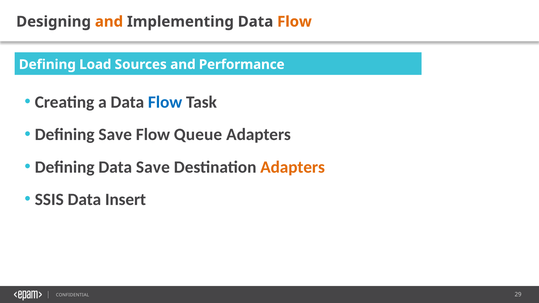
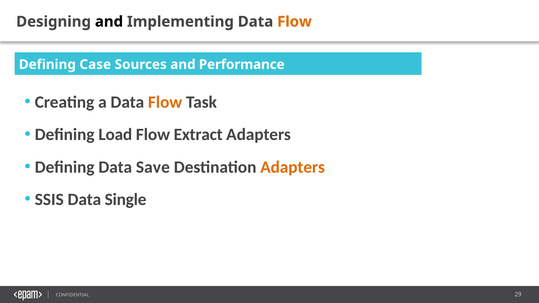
and colour: orange -> black (109, 22)
Load: Load -> Case (95, 65)
Flow colour: blue -> orange (165, 102)
Defining Save: Save -> Load (115, 135)
Queue: Queue -> Extract (198, 135)
Insert: Insert -> Single (126, 200)
